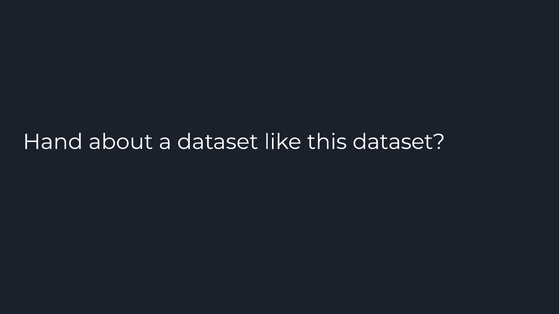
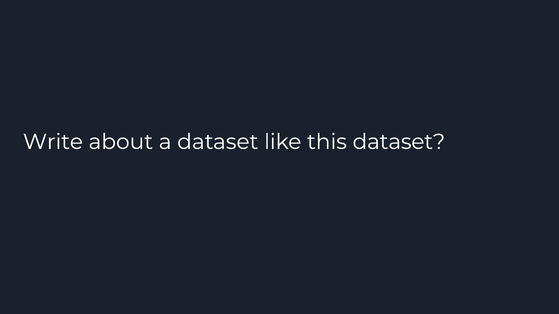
Hand: Hand -> Write (53, 142)
